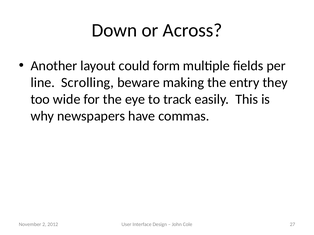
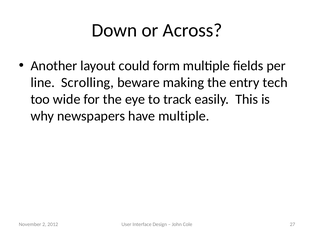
they: they -> tech (275, 83)
have commas: commas -> multiple (184, 116)
